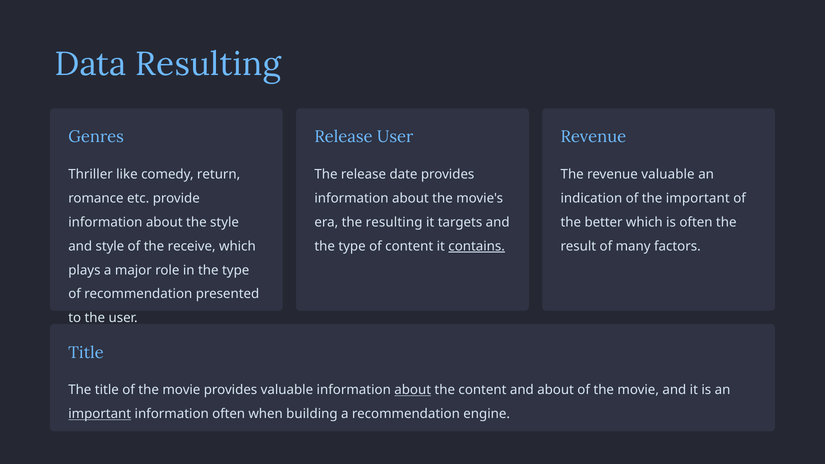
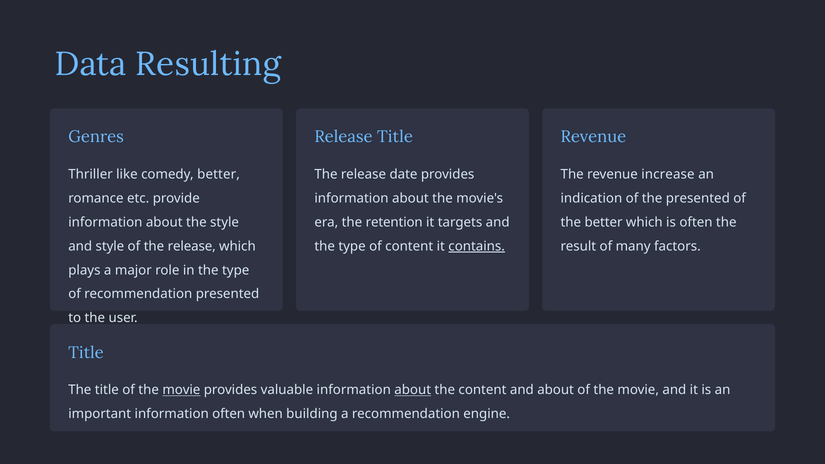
Release User: User -> Title (395, 137)
comedy return: return -> better (219, 174)
revenue valuable: valuable -> increase (668, 174)
the important: important -> presented (698, 198)
the resulting: resulting -> retention (394, 222)
of the receive: receive -> release (192, 246)
movie underline: none -> present (181, 390)
important underline: present -> none (100, 414)
